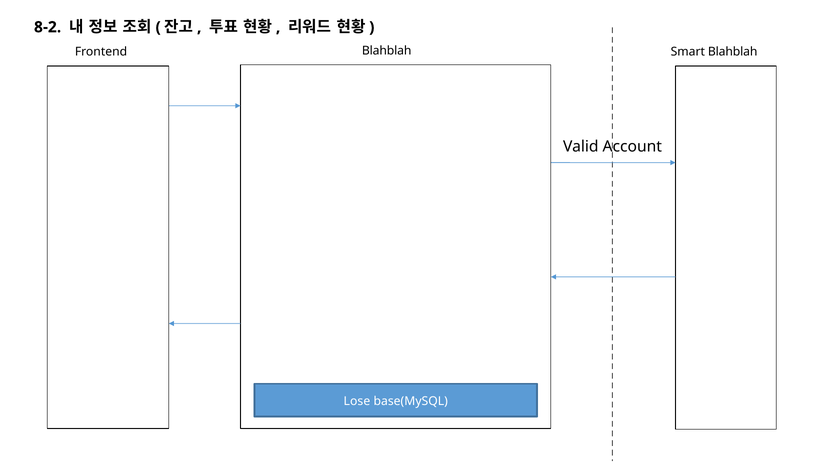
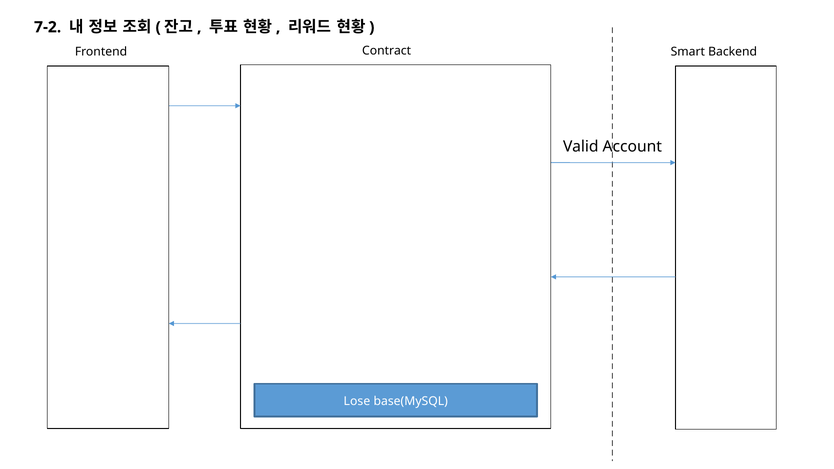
8-2: 8-2 -> 7-2 (48, 27)
Frontend Blahblah: Blahblah -> Contract (387, 51)
Smart Blahblah: Blahblah -> Backend (733, 52)
